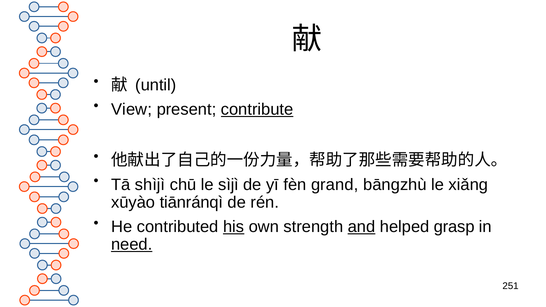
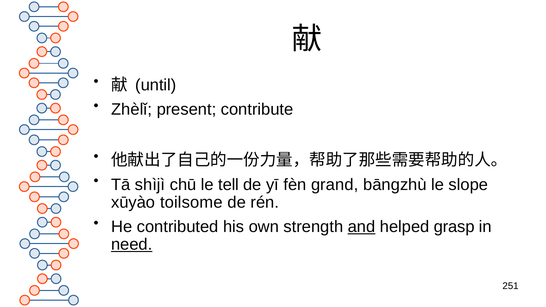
View: View -> Zhèlǐ (132, 110)
contribute underline: present -> none (257, 110)
sìjì: sìjì -> tell (229, 185)
xiǎng: xiǎng -> slope (468, 185)
tiānránqì: tiānránqì -> toilsome (191, 202)
his underline: present -> none (234, 227)
